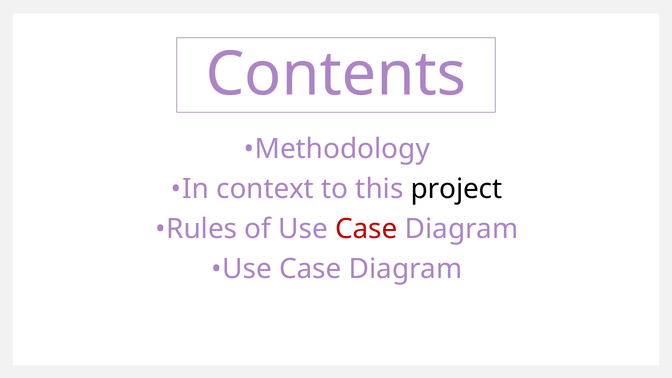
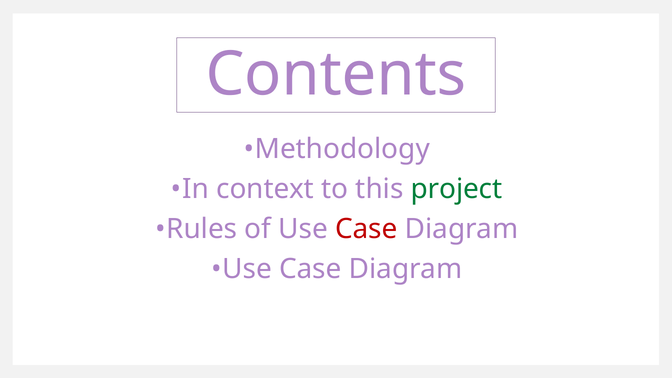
project colour: black -> green (457, 189)
